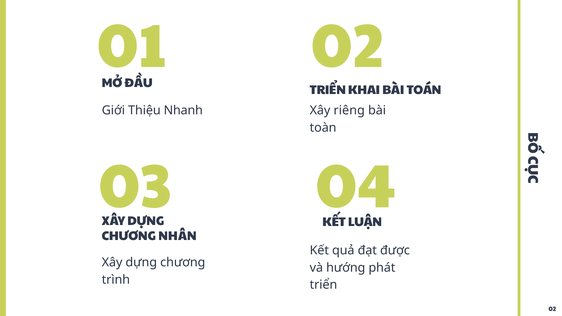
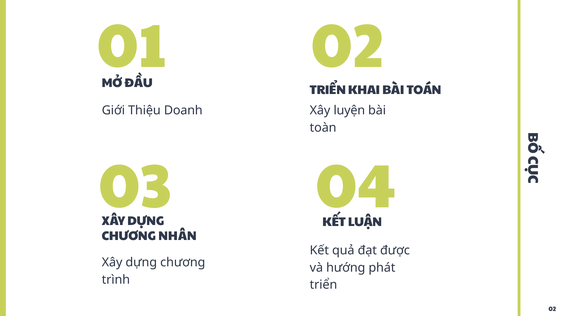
Nhanh: Nhanh -> Doanh (183, 110)
riêng: riêng -> luyện (349, 110)
